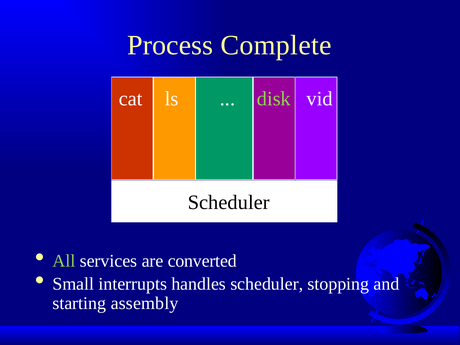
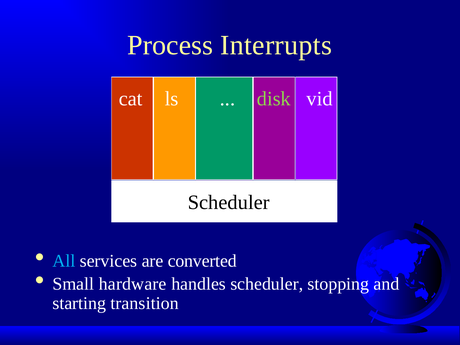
Complete: Complete -> Interrupts (276, 45)
All colour: light green -> light blue (64, 261)
interrupts: interrupts -> hardware (133, 284)
assembly: assembly -> transition (145, 303)
